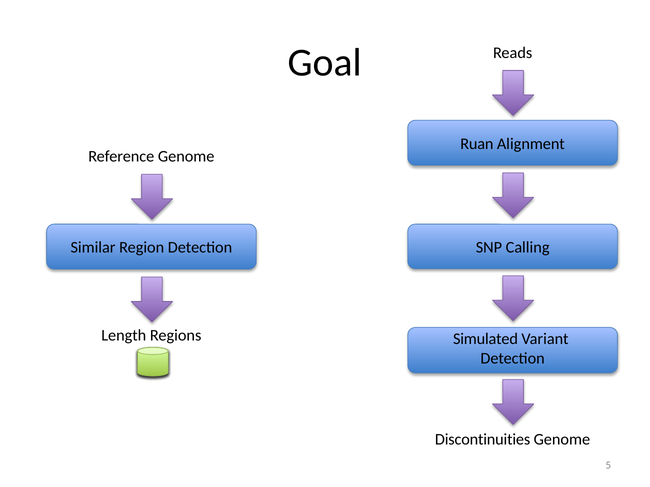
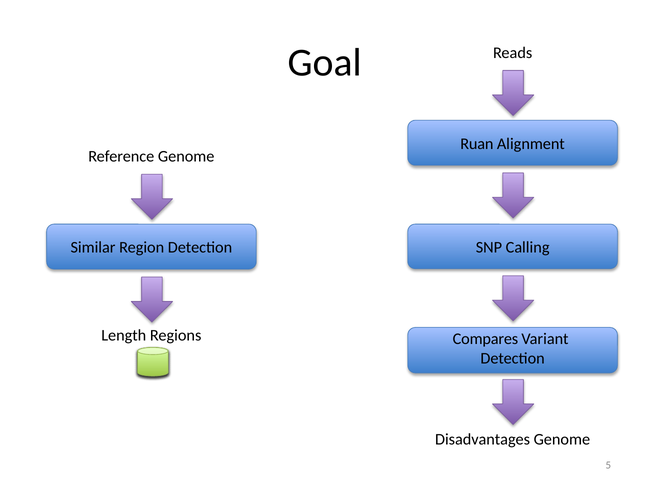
Simulated: Simulated -> Compares (485, 339)
Discontinuities: Discontinuities -> Disadvantages (483, 440)
